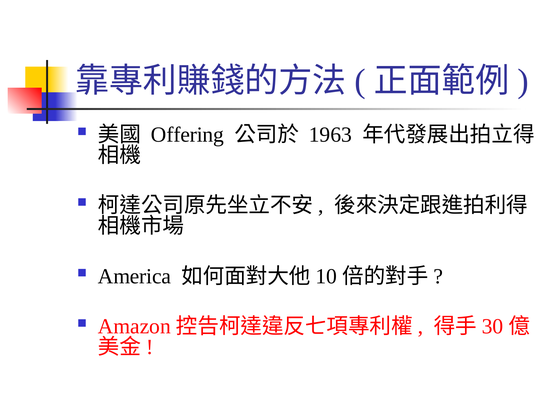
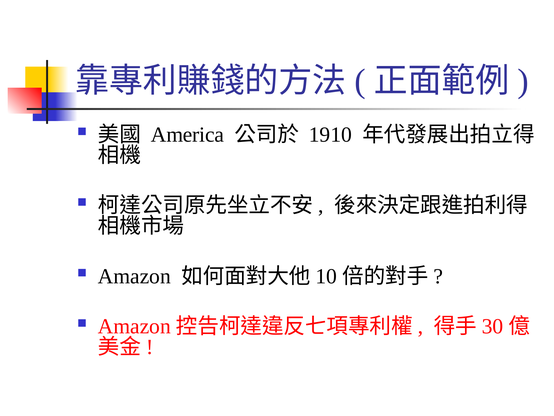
Offering: Offering -> America (187, 134)
1963: 1963 -> 1910 (330, 134)
America: America -> Amazon (134, 276)
